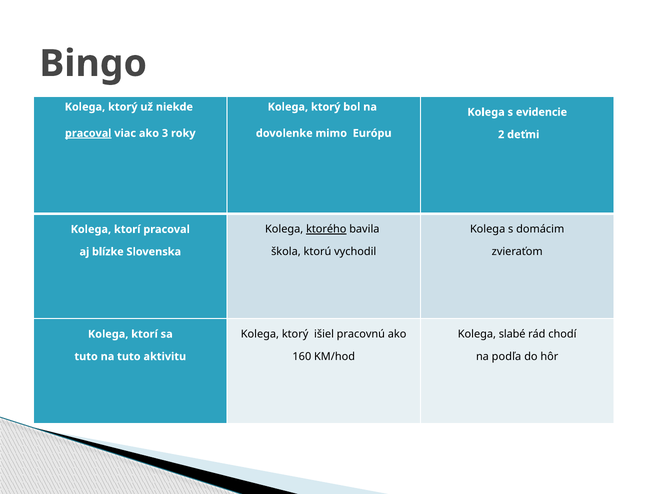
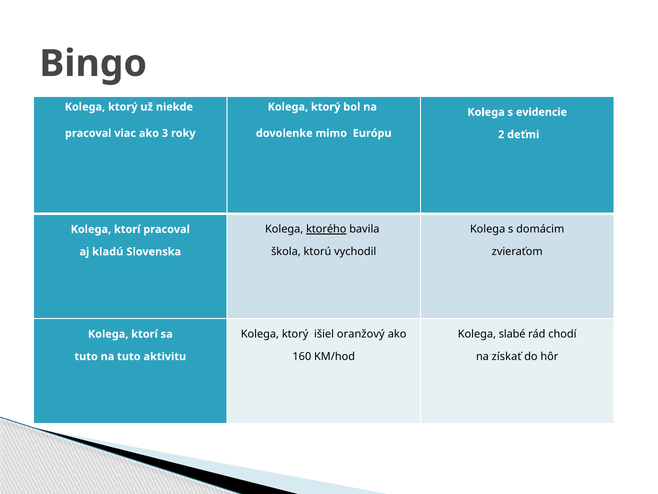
pracoval underline: present -> none (88, 133)
blízke: blízke -> kladú (108, 251)
pracovnú: pracovnú -> oranžový (361, 334)
podľa: podľa -> získať (507, 356)
